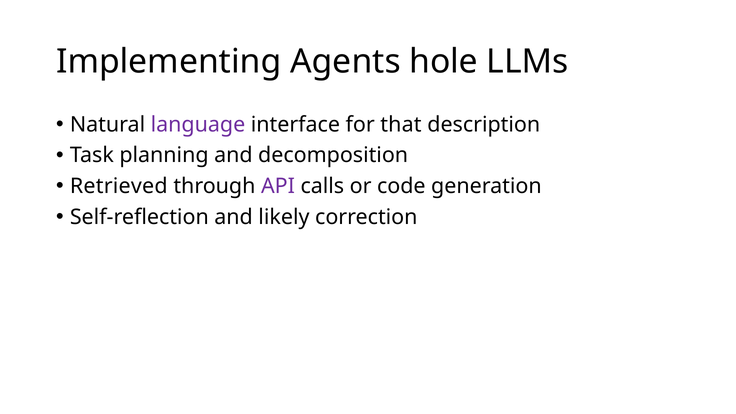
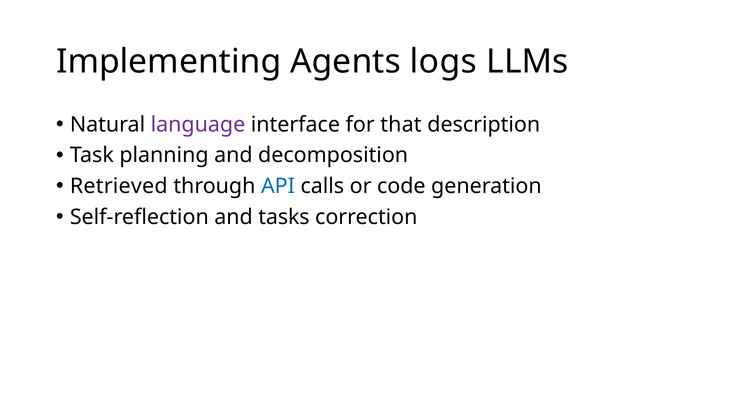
hole: hole -> logs (443, 62)
API colour: purple -> blue (278, 186)
likely: likely -> tasks (284, 217)
